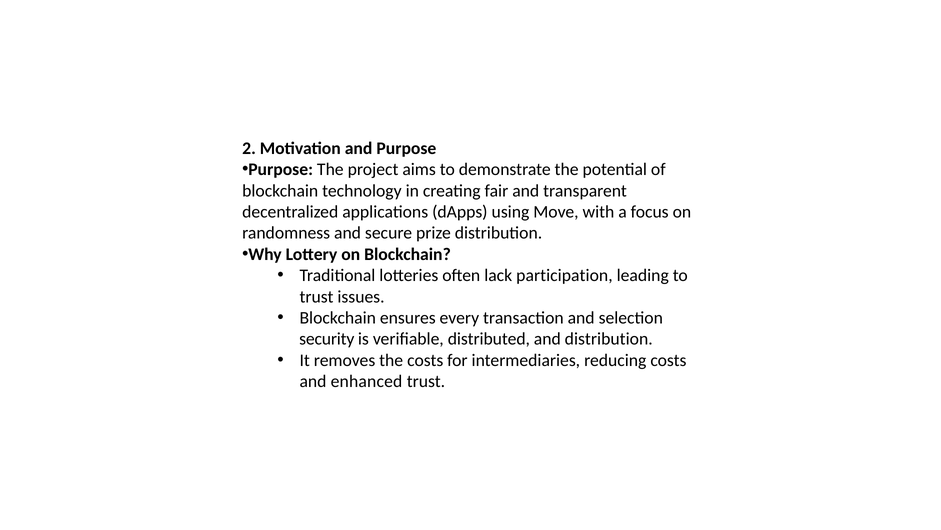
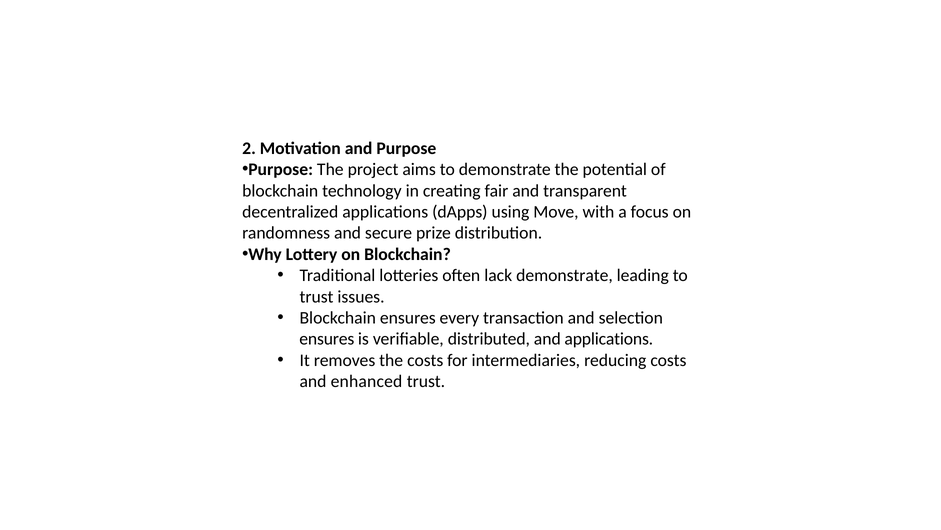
lack participation: participation -> demonstrate (565, 275)
security: security -> ensures (327, 339)
and distribution: distribution -> applications (609, 339)
